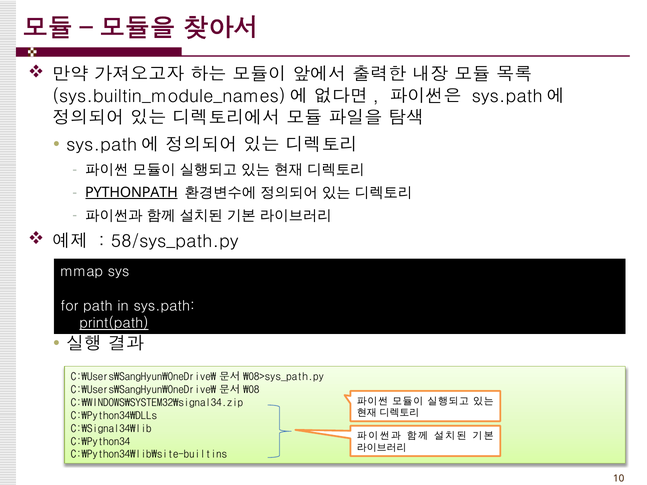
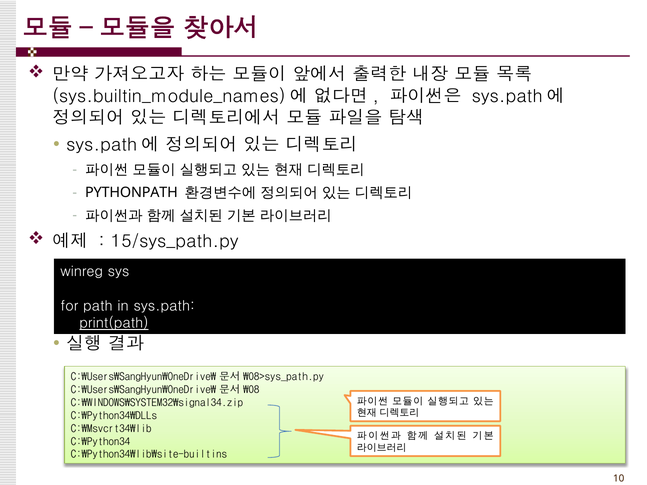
PYTHONPATH underline: present -> none (131, 193)
58/sys_path.py: 58/sys_path.py -> 15/sys_path.py (175, 241)
mmap: mmap -> winreg (82, 272)
C:\Signal34\lib: C:\Signal34\lib -> C:\Msvcrt34\lib (111, 429)
